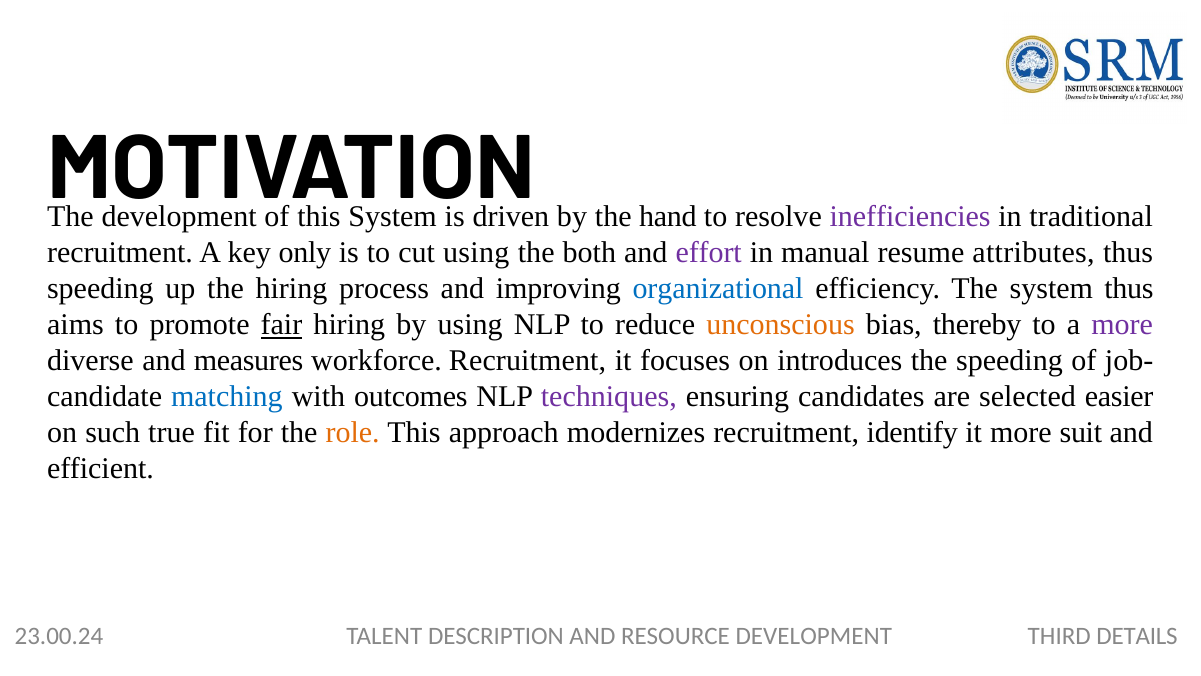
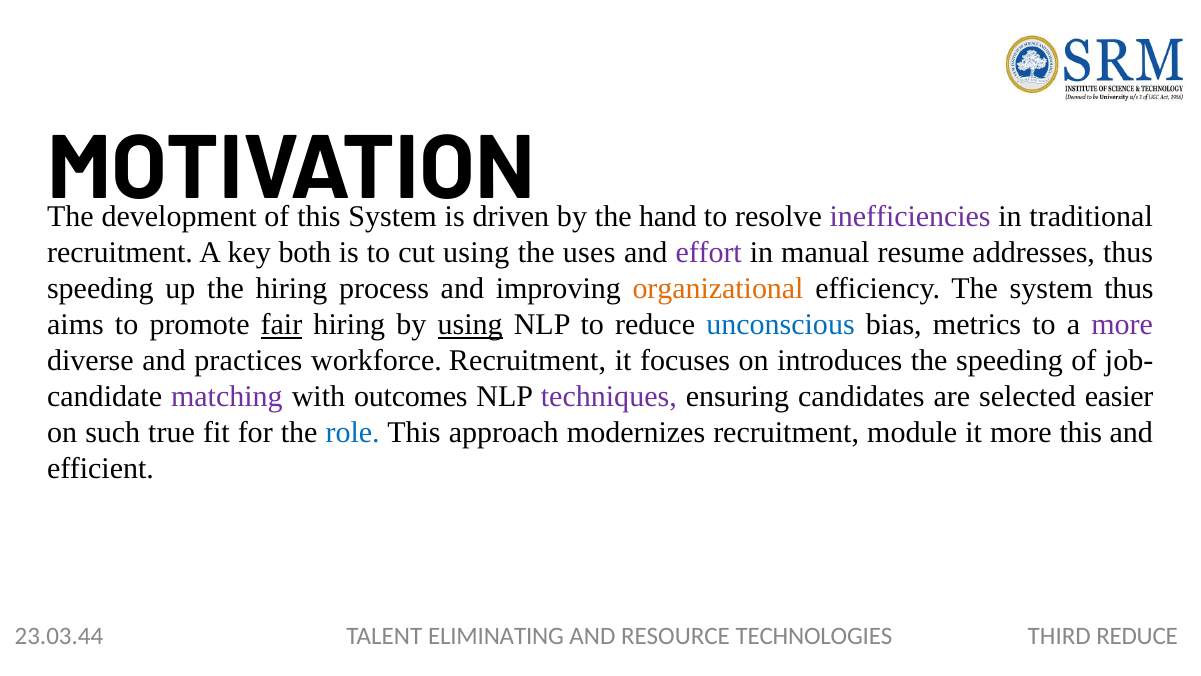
only: only -> both (305, 252)
both: both -> uses (589, 252)
attributes: attributes -> addresses (1034, 252)
organizational colour: blue -> orange (718, 289)
using underline: none -> present (470, 325)
unconscious colour: orange -> blue (781, 325)
thereby: thereby -> metrics (977, 325)
measures: measures -> practices (248, 361)
matching colour: blue -> purple (227, 397)
role colour: orange -> blue (353, 433)
identify: identify -> module (912, 433)
more suit: suit -> this (1081, 433)
23.00.24: 23.00.24 -> 23.03.44 (59, 636)
DESCRIPTION: DESCRIPTION -> ELIMINATING (496, 636)
RESOURCE DEVELOPMENT: DEVELOPMENT -> TECHNOLOGIES (814, 636)
THIRD DETAILS: DETAILS -> REDUCE (1137, 636)
